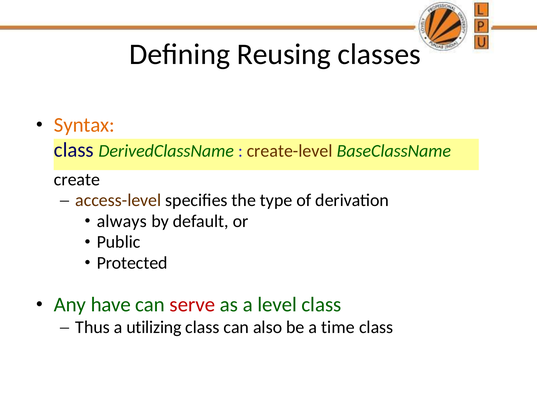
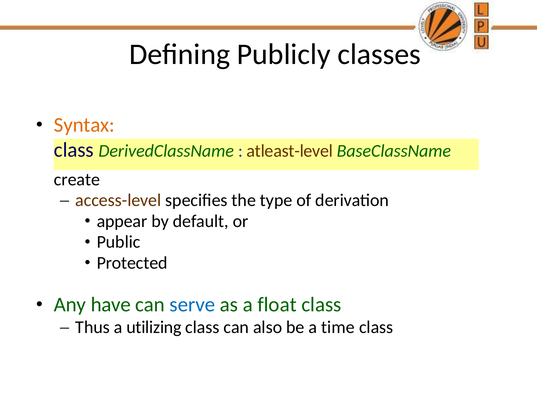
Reusing: Reusing -> Publicly (284, 54)
create-level: create-level -> atleast-level (290, 151)
always: always -> appear (122, 221)
serve colour: red -> blue (192, 304)
level: level -> float (277, 304)
